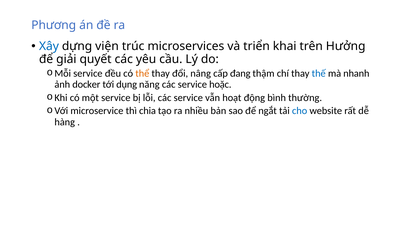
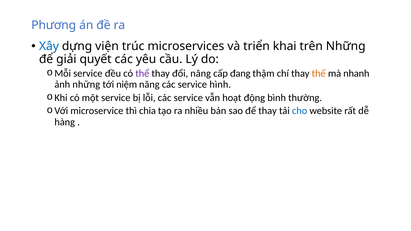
trên Hưởng: Hưởng -> Những (346, 46)
thể colour: orange -> purple (142, 73)
thế colour: blue -> orange (319, 73)
ảnh docker: docker -> những (86, 85)
dụng: dụng -> niệm (127, 85)
hoặc: hoặc -> hình (220, 85)
để ngắt: ngắt -> thay (268, 111)
